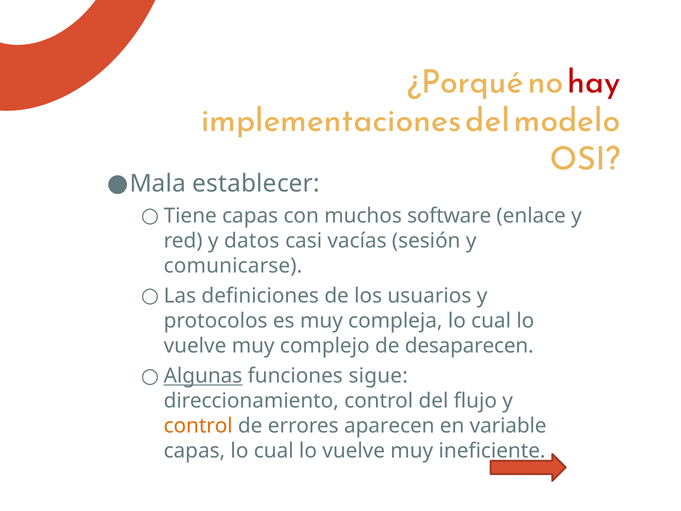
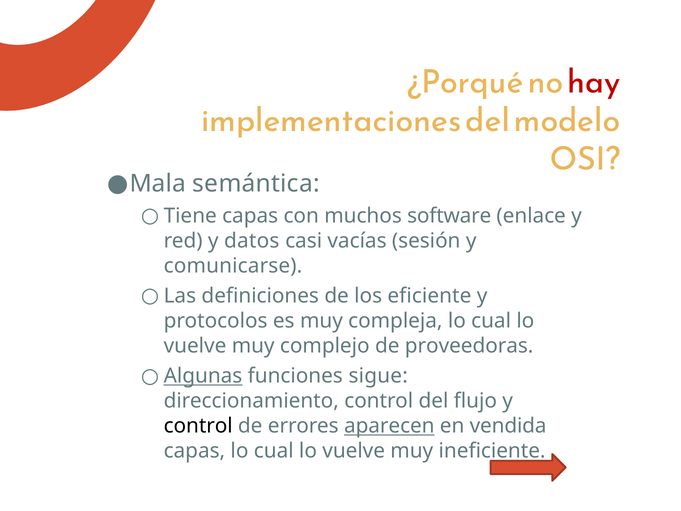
establecer: establecer -> semántica (256, 183)
usuarios: usuarios -> eficiente (429, 296)
desaparecen: desaparecen -> proveedoras (469, 346)
control colour: orange -> black (198, 426)
aparecen underline: none -> present (389, 426)
variable: variable -> vendida (508, 426)
